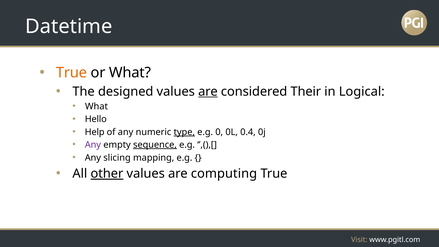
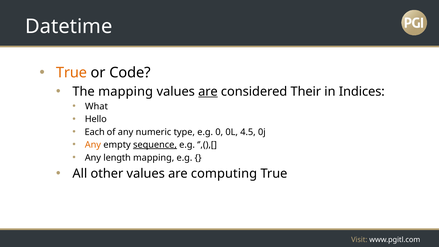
or What: What -> Code (130, 73)
The designed: designed -> mapping (126, 92)
Logical: Logical -> Indices (362, 92)
Help: Help -> Each (95, 132)
type underline: present -> none (184, 132)
0.4: 0.4 -> 4.5 (248, 132)
Any colour: purple -> orange (93, 145)
slicing: slicing -> length (117, 158)
other underline: present -> none (107, 174)
